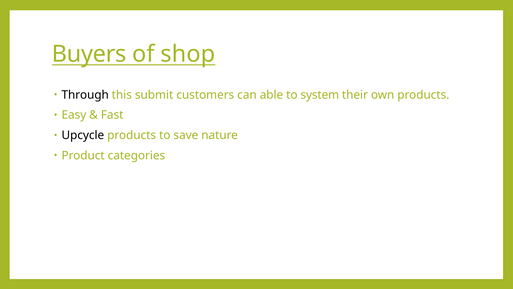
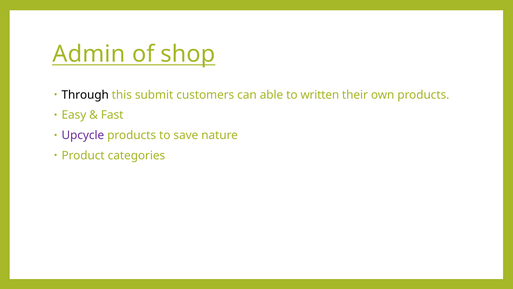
Buyers: Buyers -> Admin (89, 54)
system: system -> written (320, 95)
Upcycle colour: black -> purple (83, 135)
